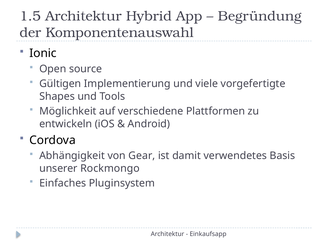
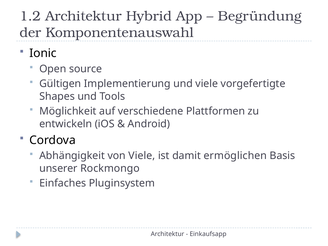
1.5: 1.5 -> 1.2 (30, 16)
von Gear: Gear -> Viele (142, 156)
verwendetes: verwendetes -> ermöglichen (235, 156)
